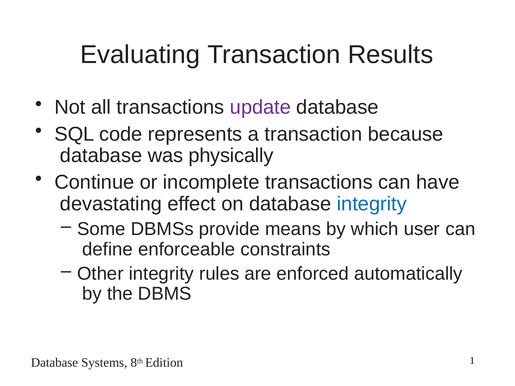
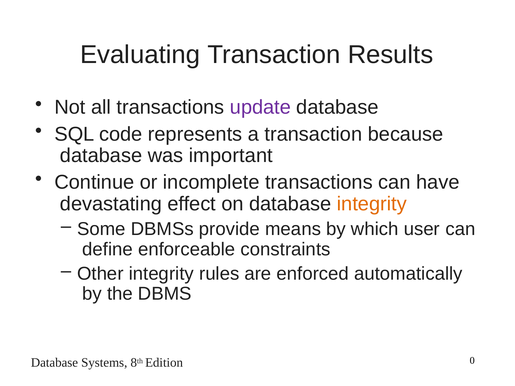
physically: physically -> important (231, 156)
integrity colour: blue -> orange (372, 204)
1: 1 -> 0 (472, 361)
